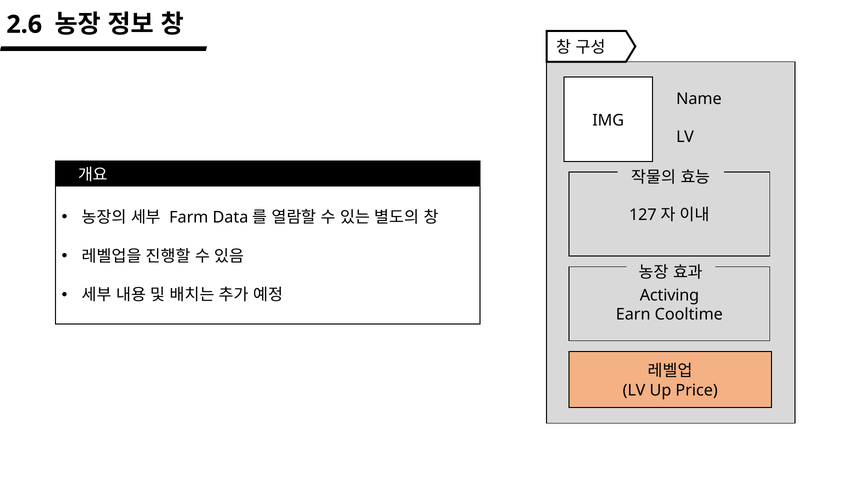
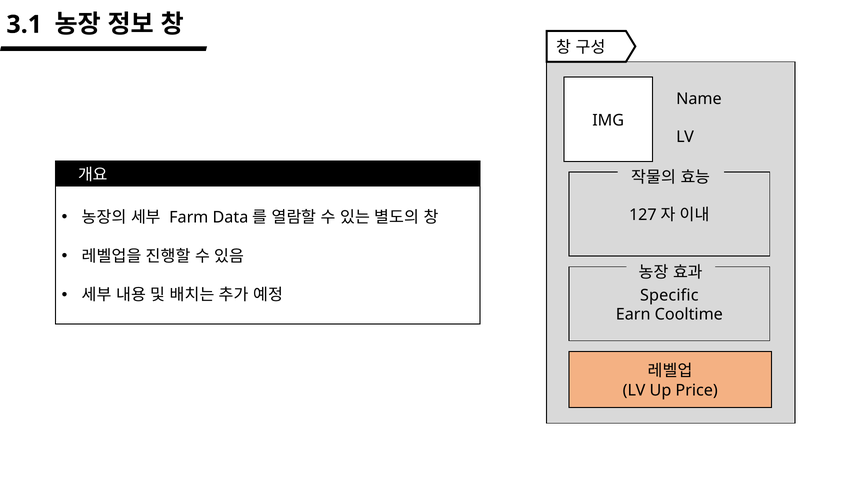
2.6: 2.6 -> 3.1 (24, 25)
Activing: Activing -> Specific (669, 295)
